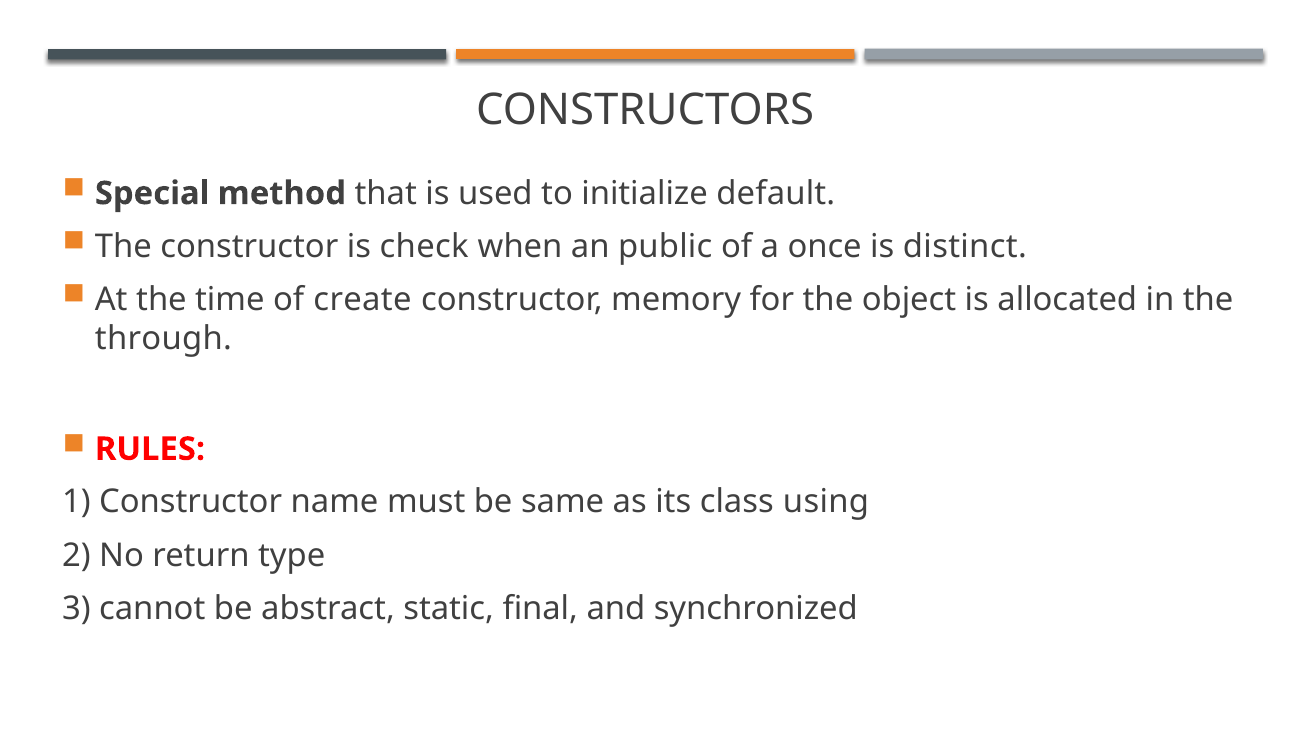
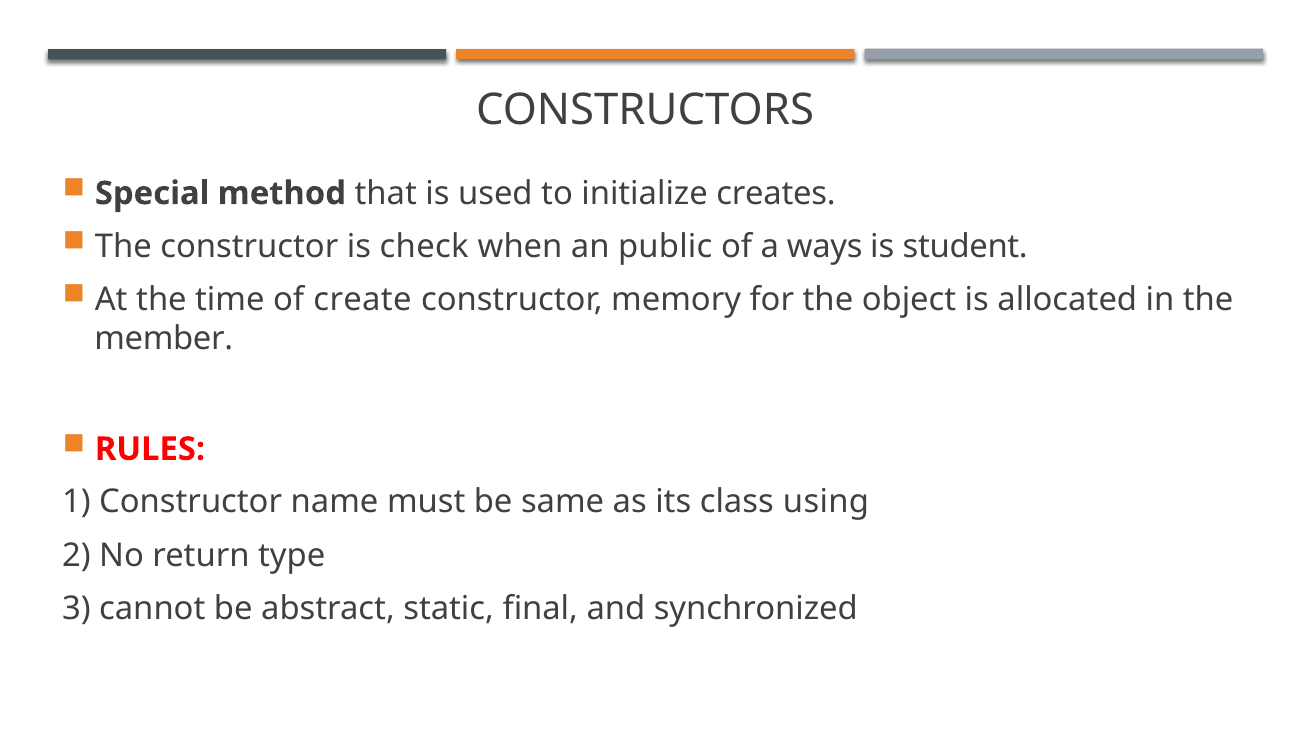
default: default -> creates (776, 193)
once: once -> ways (825, 247)
distinct: distinct -> student (965, 247)
through: through -> member (164, 339)
